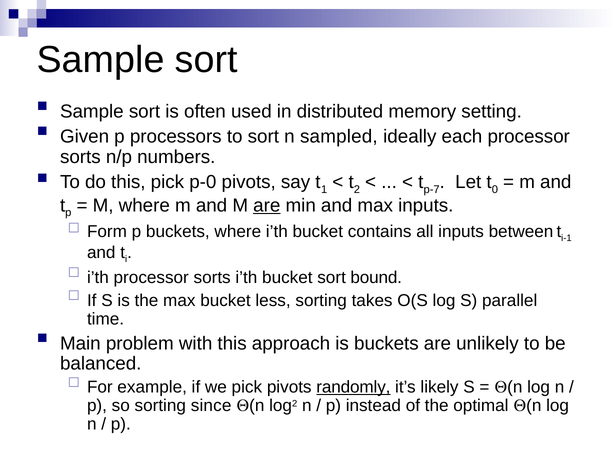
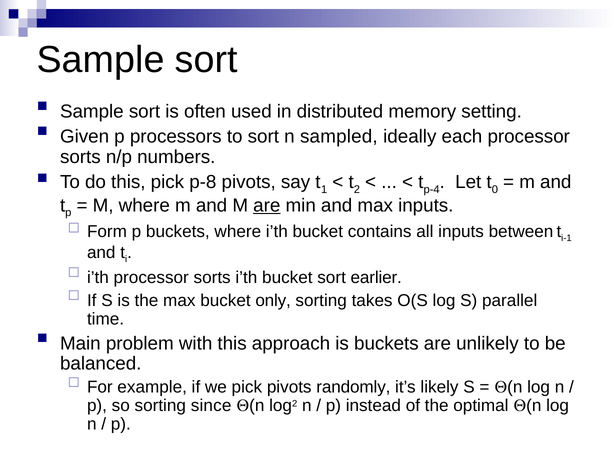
p-0: p-0 -> p-8 (203, 182)
p-7: p-7 -> p-4 (432, 189)
bound: bound -> earlier (376, 278)
less: less -> only (273, 300)
randomly underline: present -> none (353, 387)
